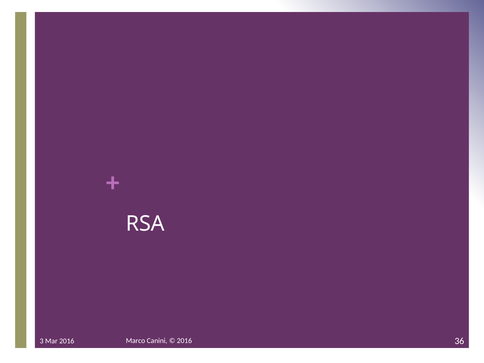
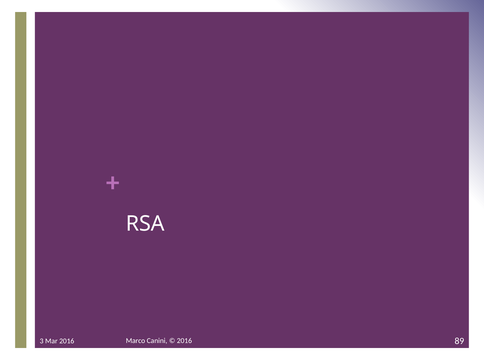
36: 36 -> 89 (459, 341)
